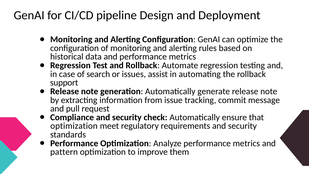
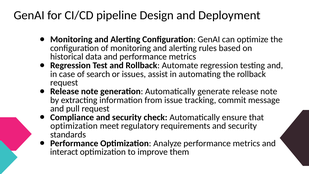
support: support -> request (64, 83)
pattern: pattern -> interact (64, 152)
